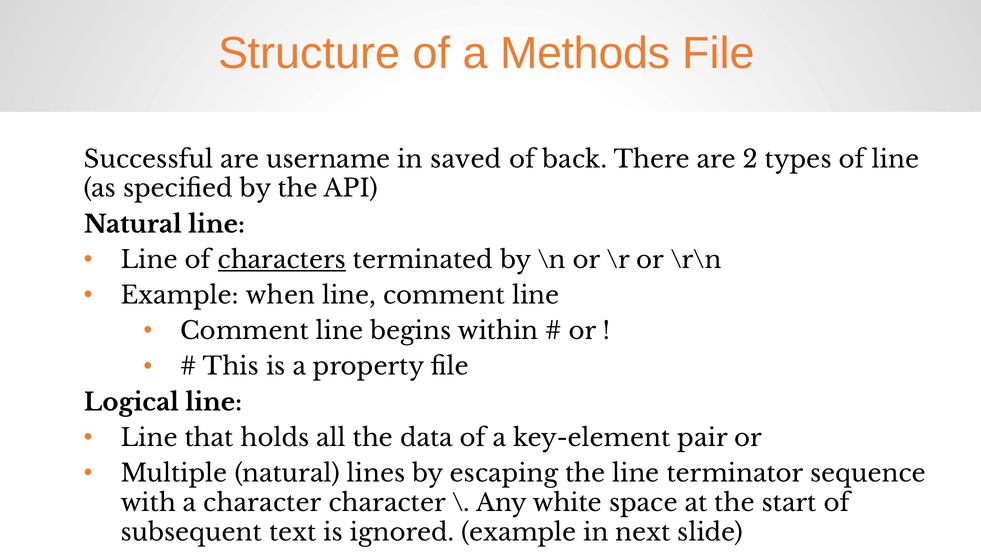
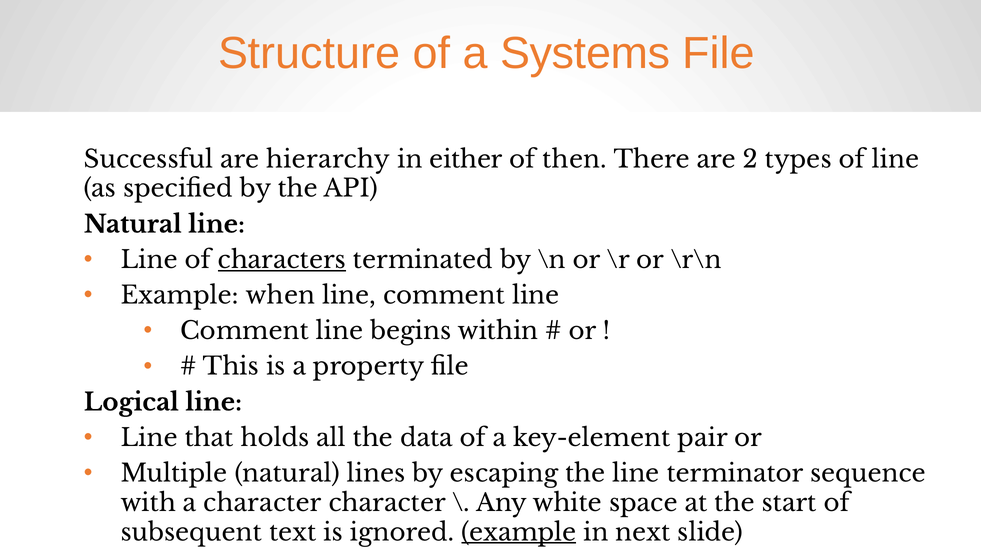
Methods: Methods -> Systems (585, 53)
username: username -> hierarchy (328, 159)
saved: saved -> either (466, 159)
back: back -> then (575, 159)
example underline: none -> present (519, 532)
